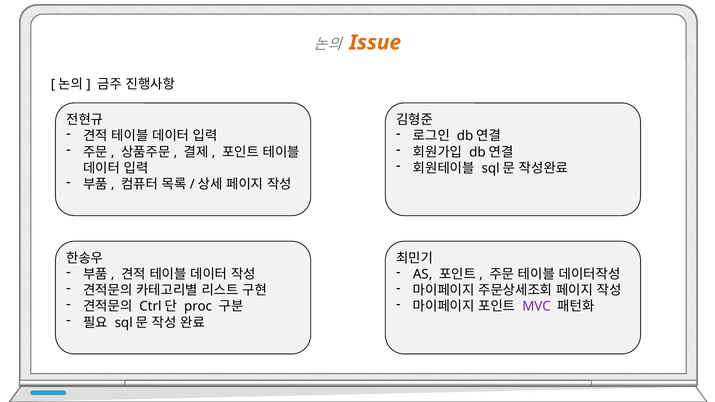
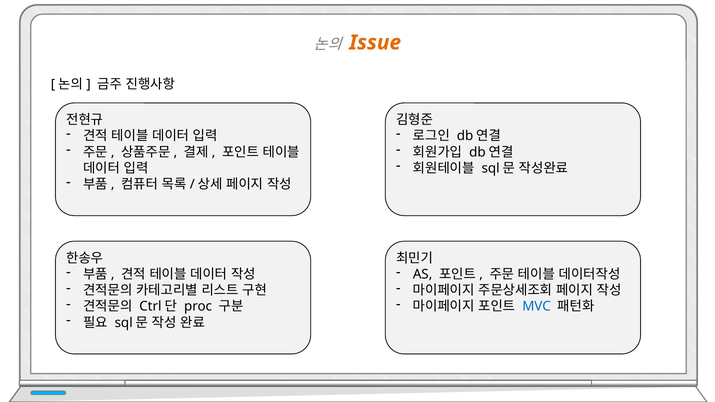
MVC colour: purple -> blue (537, 307)
